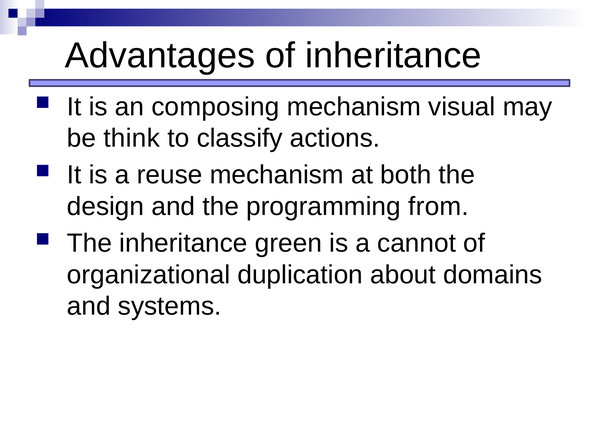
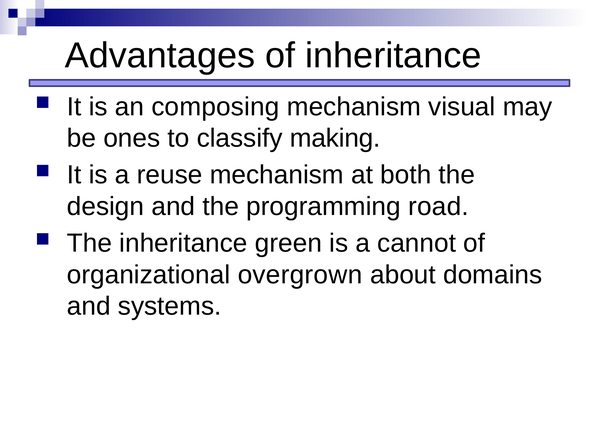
think: think -> ones (132, 138)
actions: actions -> making (335, 138)
from: from -> road (439, 206)
duplication: duplication -> overgrown (300, 274)
